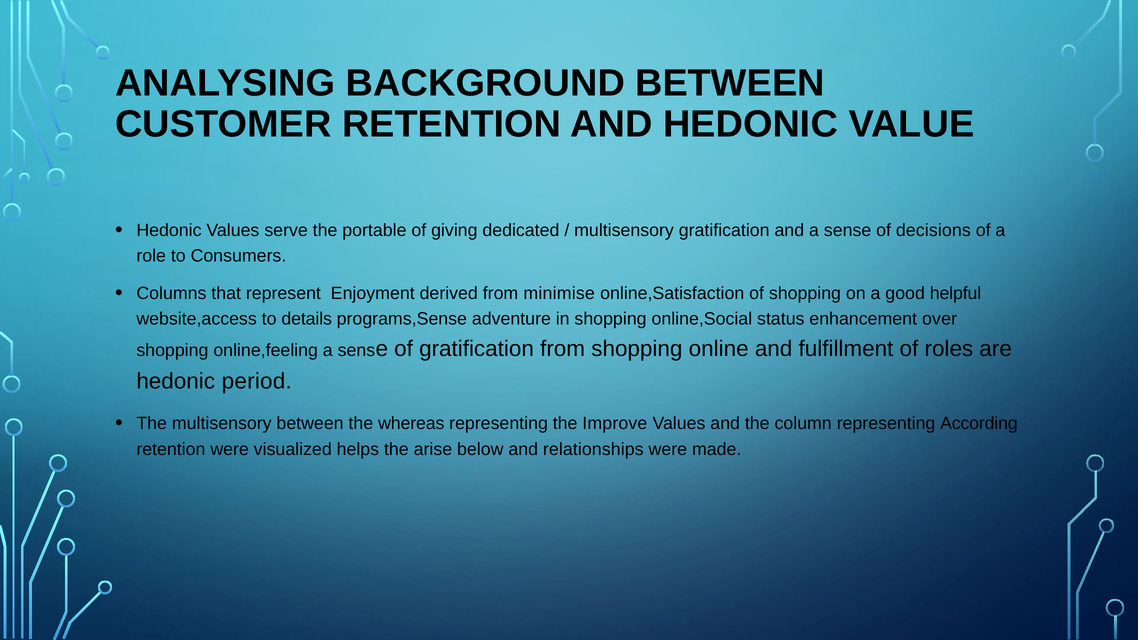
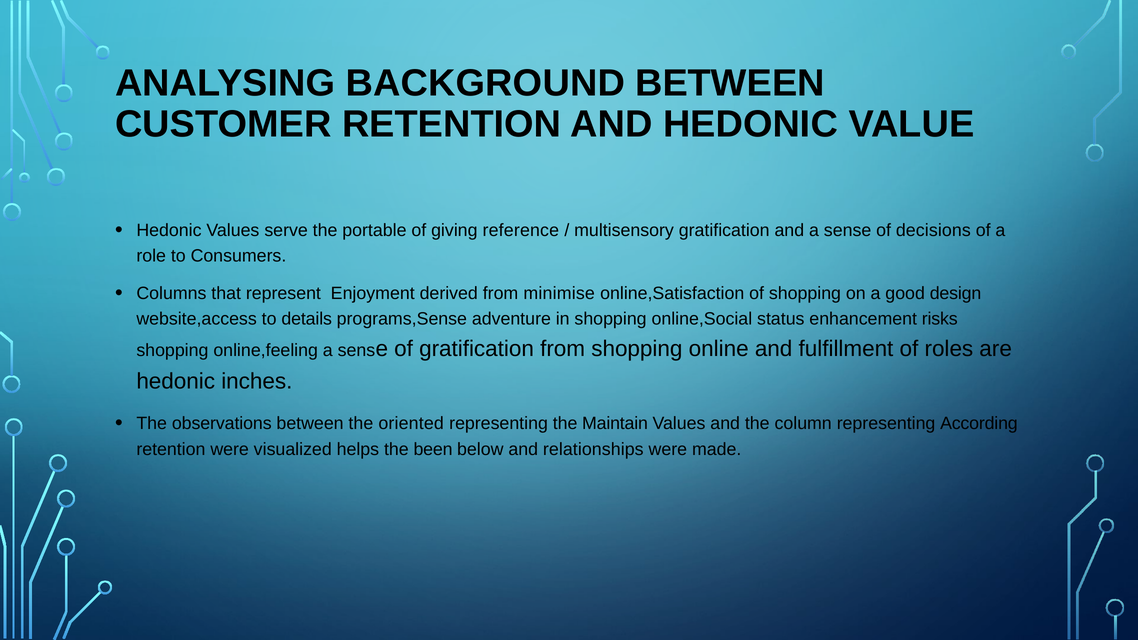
dedicated: dedicated -> reference (521, 230)
helpful: helpful -> design (956, 293)
over: over -> risks (940, 319)
period: period -> inches (257, 381)
The multisensory: multisensory -> observations (222, 424)
whereas: whereas -> oriented (411, 424)
Improve: Improve -> Maintain (615, 424)
arise: arise -> been (433, 449)
